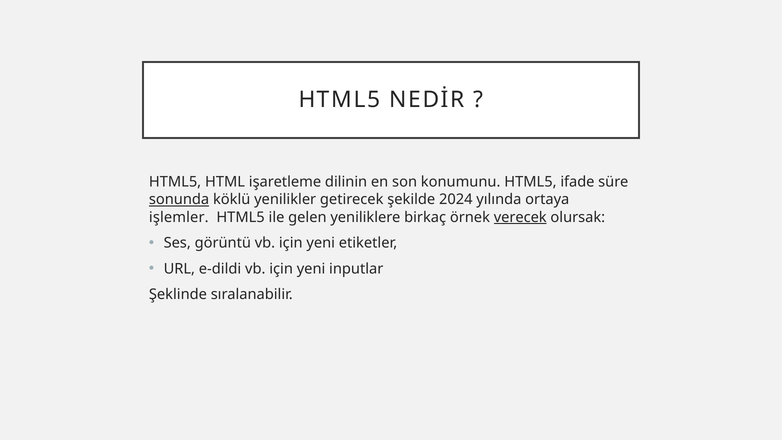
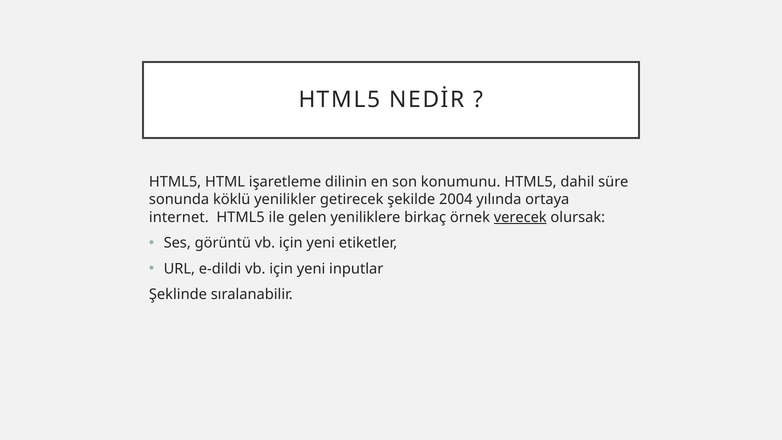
ifade: ifade -> dahil (577, 182)
sonunda underline: present -> none (179, 200)
2024: 2024 -> 2004 (456, 200)
işlemler: işlemler -> internet (179, 217)
